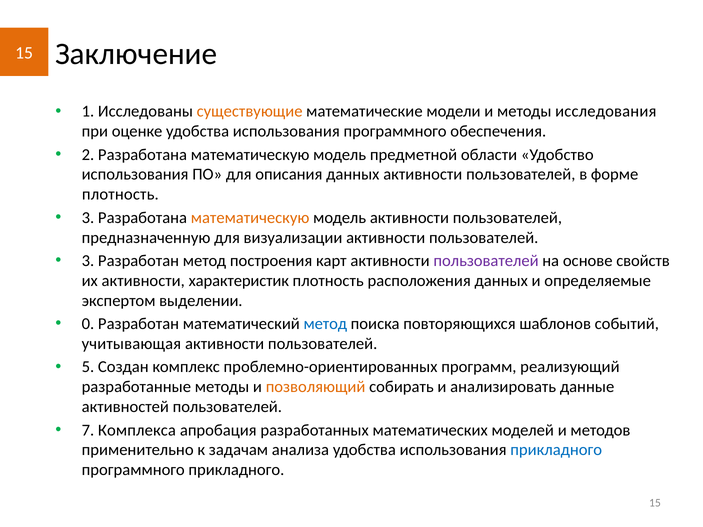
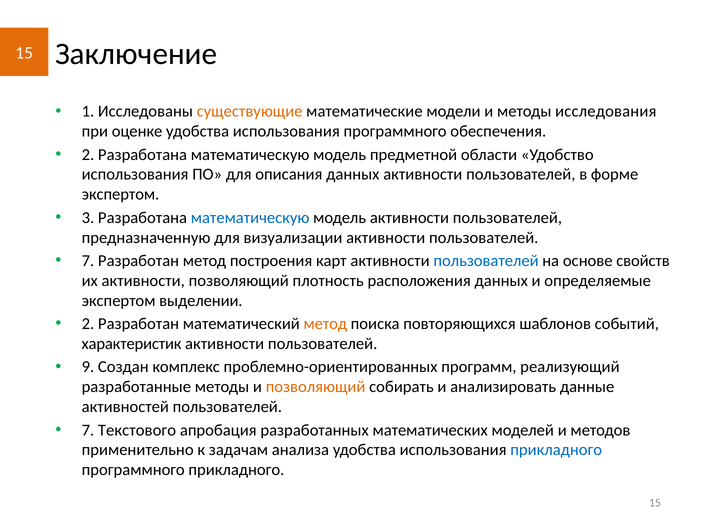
плотность: плотность -> экспертом (120, 194)
математическую colour: orange -> blue (250, 218)
3: 3 -> 7 (88, 261)
пользователей colour: purple -> blue (486, 261)
активности характеристик: характеристик -> позволяющий (239, 281)
0: 0 -> 2 (88, 324)
метод colour: blue -> orange (325, 324)
учитывающая: учитывающая -> характеристик (132, 344)
5: 5 -> 9 (88, 367)
Комплекса: Комплекса -> Текстового (137, 430)
